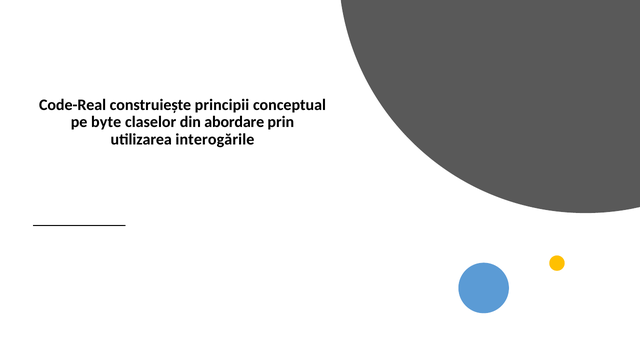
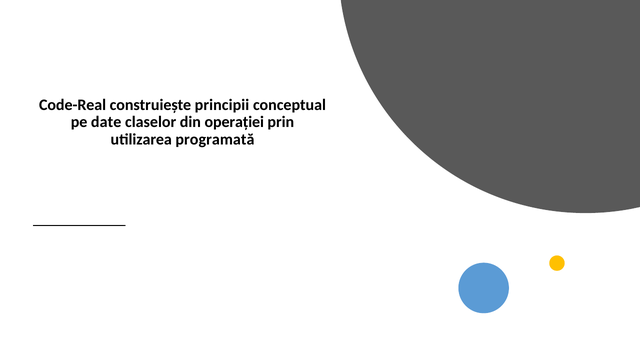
byte: byte -> date (106, 122)
abordare: abordare -> operației (234, 122)
interogările: interogările -> programată (215, 139)
